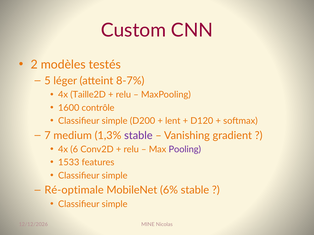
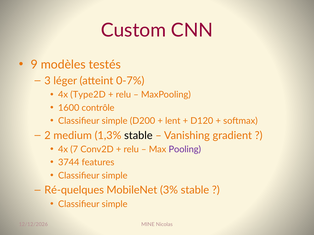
2: 2 -> 9 (34, 65)
5: 5 -> 3 (48, 81)
8-7%: 8-7% -> 0-7% (130, 81)
Taille2D: Taille2D -> Type2D (88, 95)
7: 7 -> 2 (48, 136)
stable colour: purple -> black (138, 136)
6: 6 -> 7 (74, 150)
1533: 1533 -> 3744 (69, 163)
Ré-optimale: Ré-optimale -> Ré-quelques (74, 190)
6%: 6% -> 3% (169, 190)
